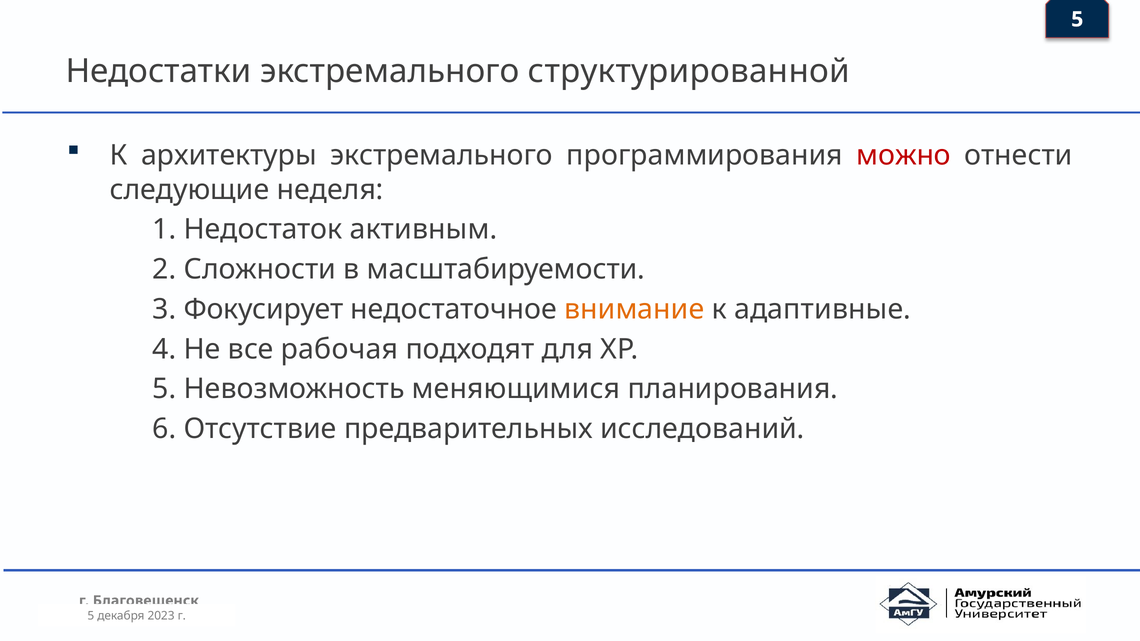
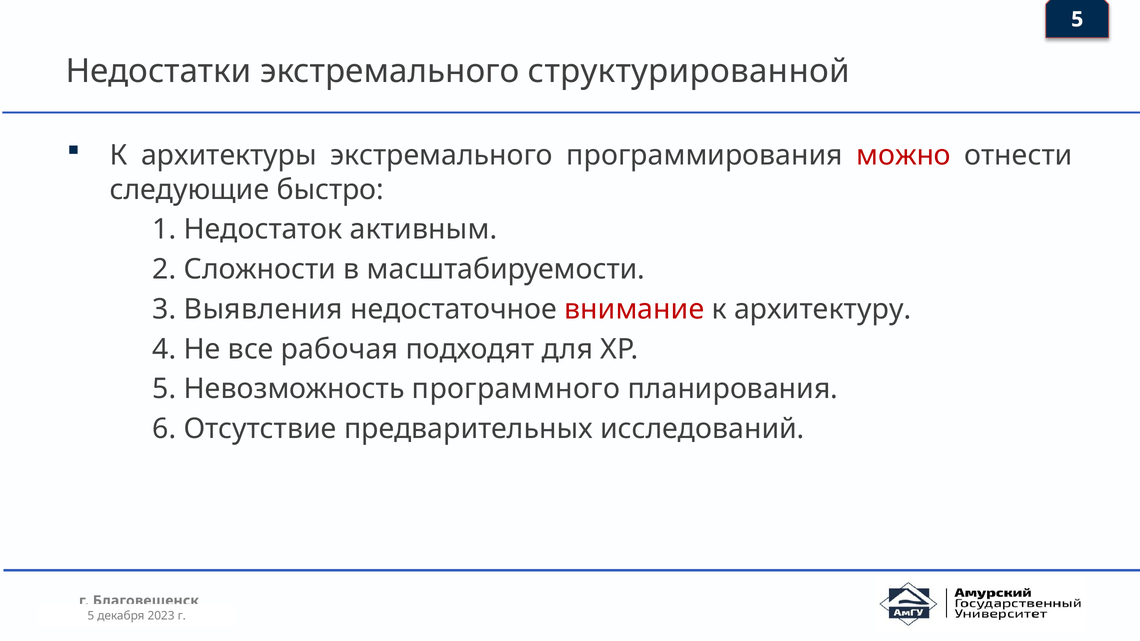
неделя: неделя -> быстро (330, 190)
Фокусирует: Фокусирует -> Выявления (263, 309)
внимание colour: orange -> red (634, 309)
адаптивные: адаптивные -> архитектуру (823, 309)
меняющимися: меняющимися -> программного (516, 389)
